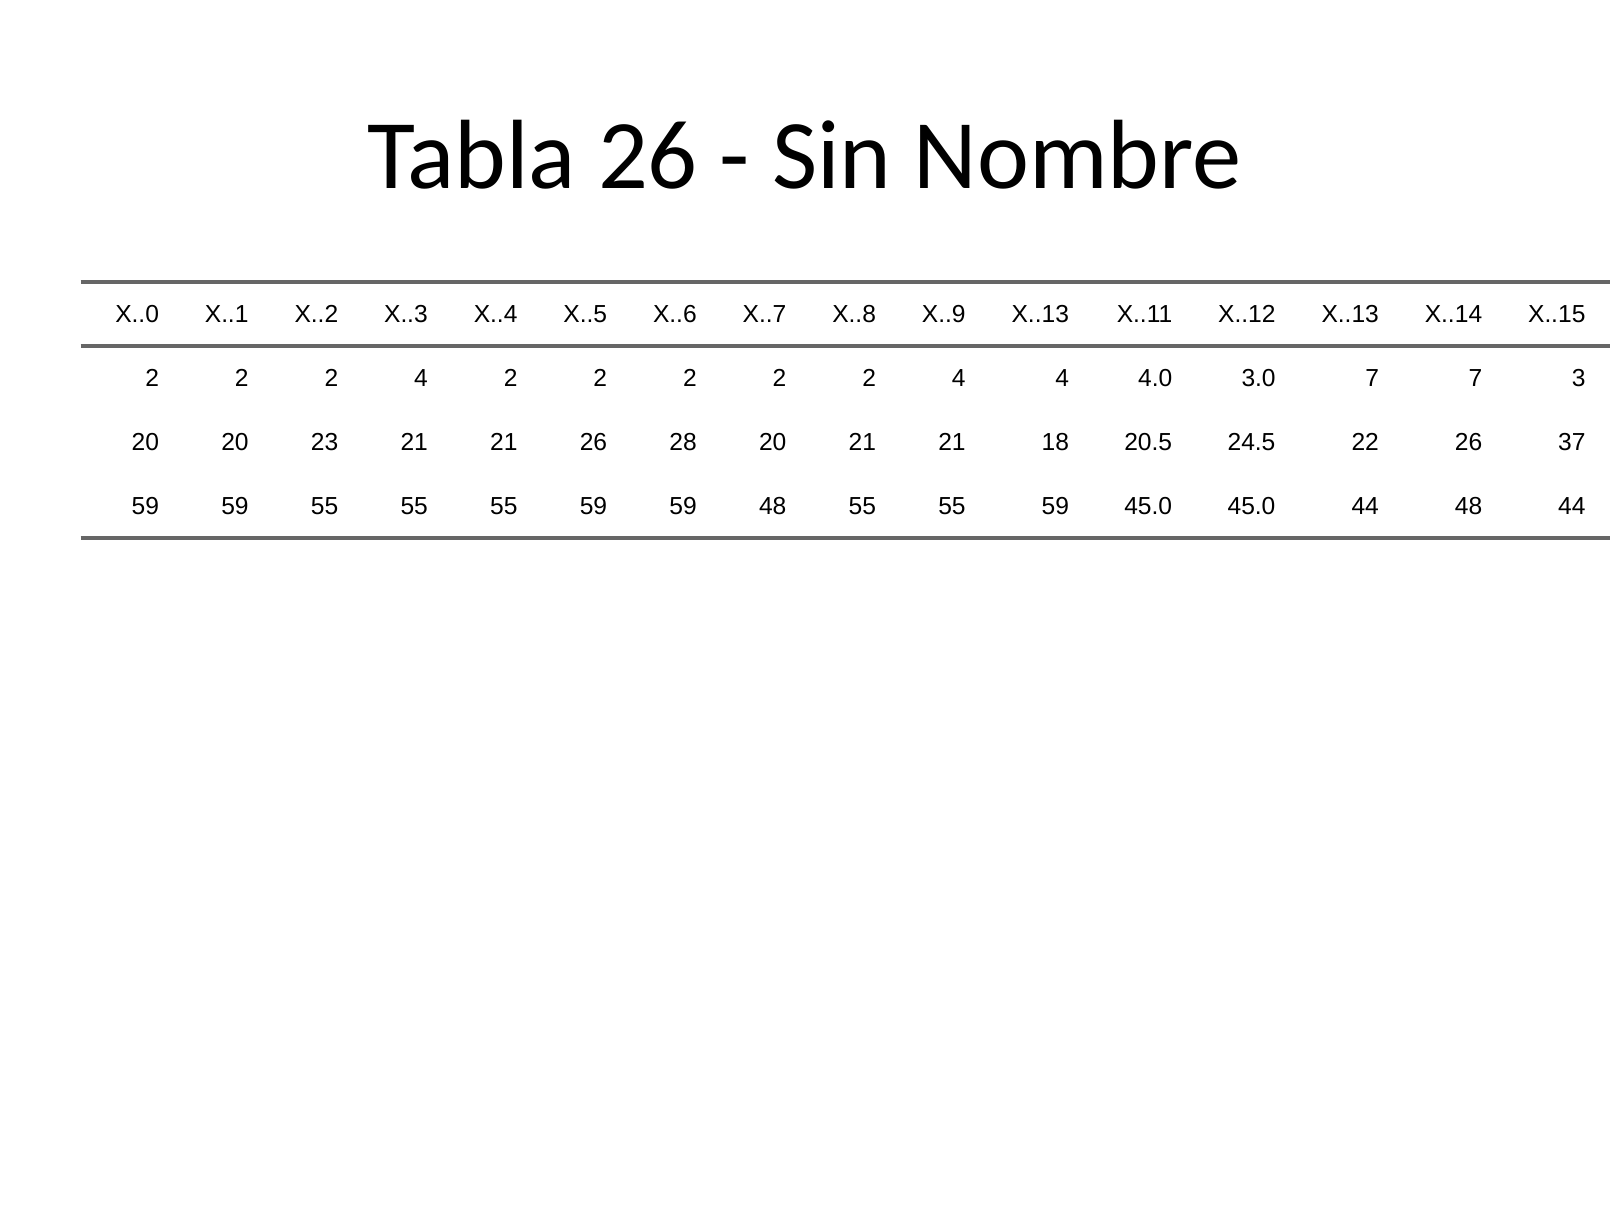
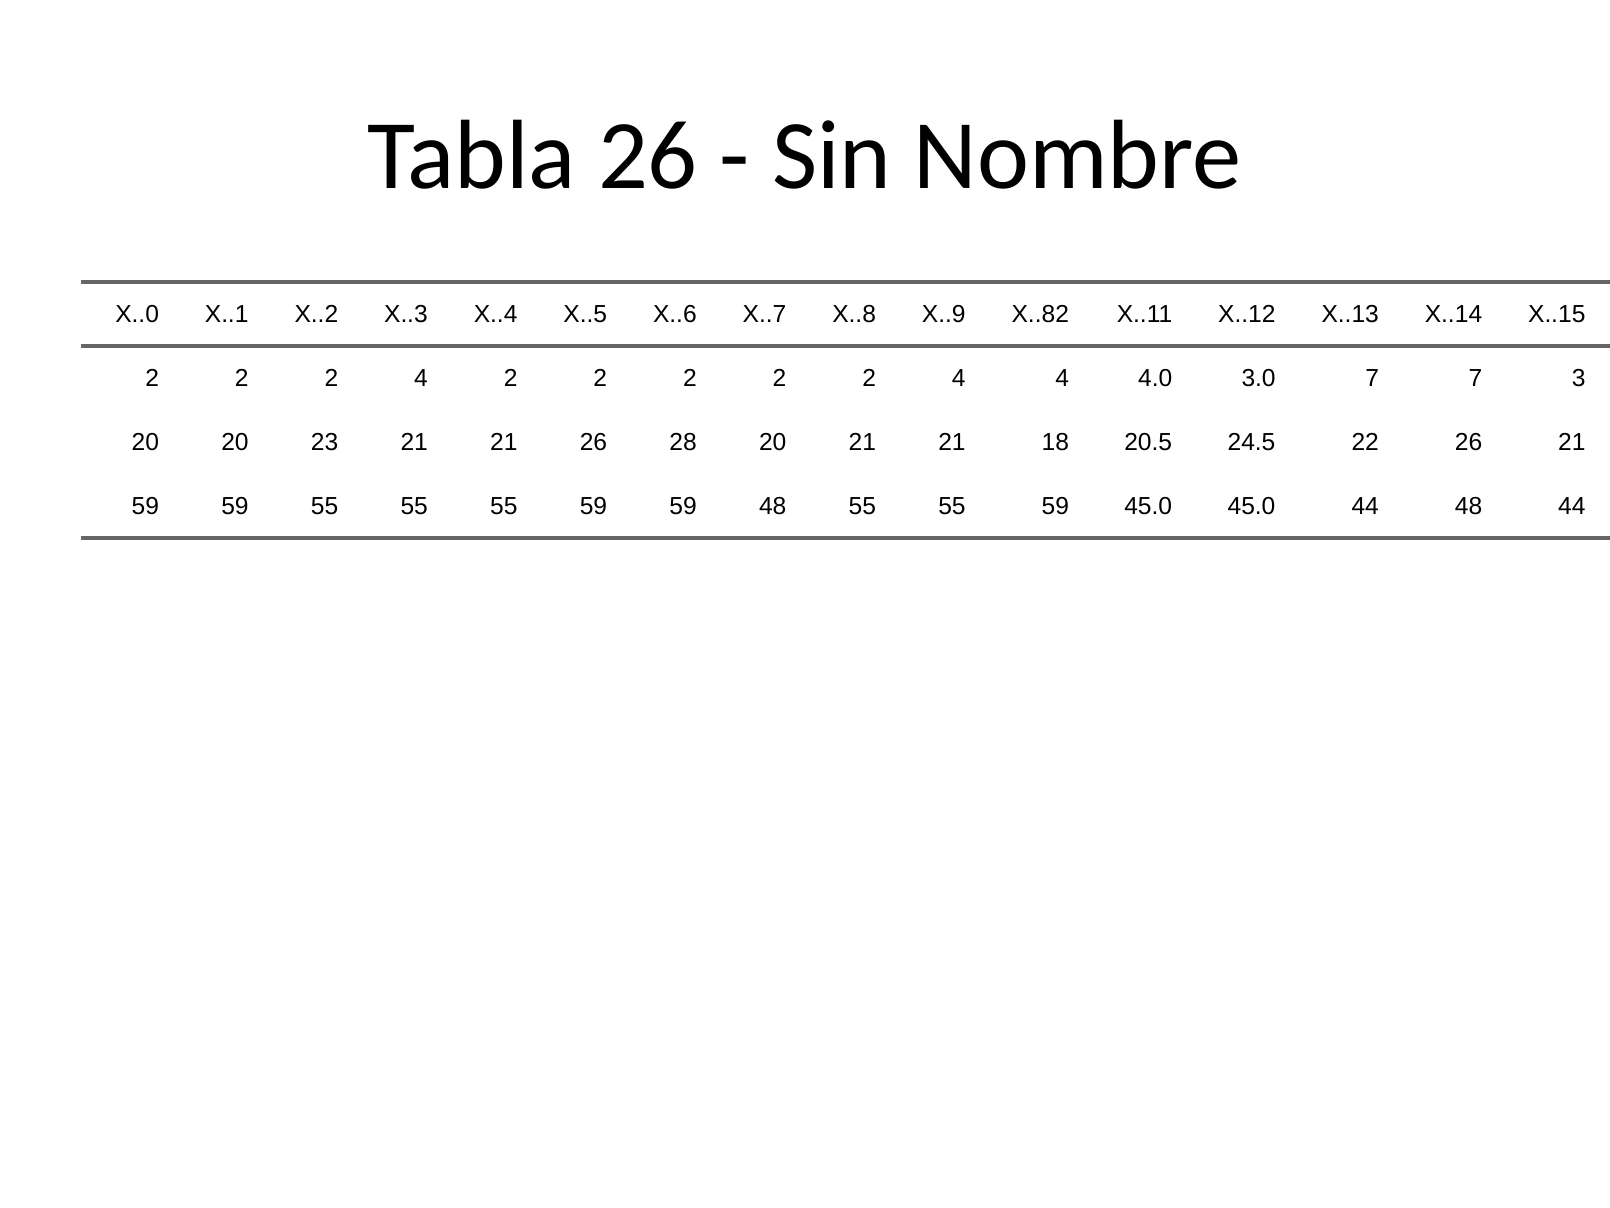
X..9 X..13: X..13 -> X..82 (1040, 314)
26 37: 37 -> 21 (1572, 442)
